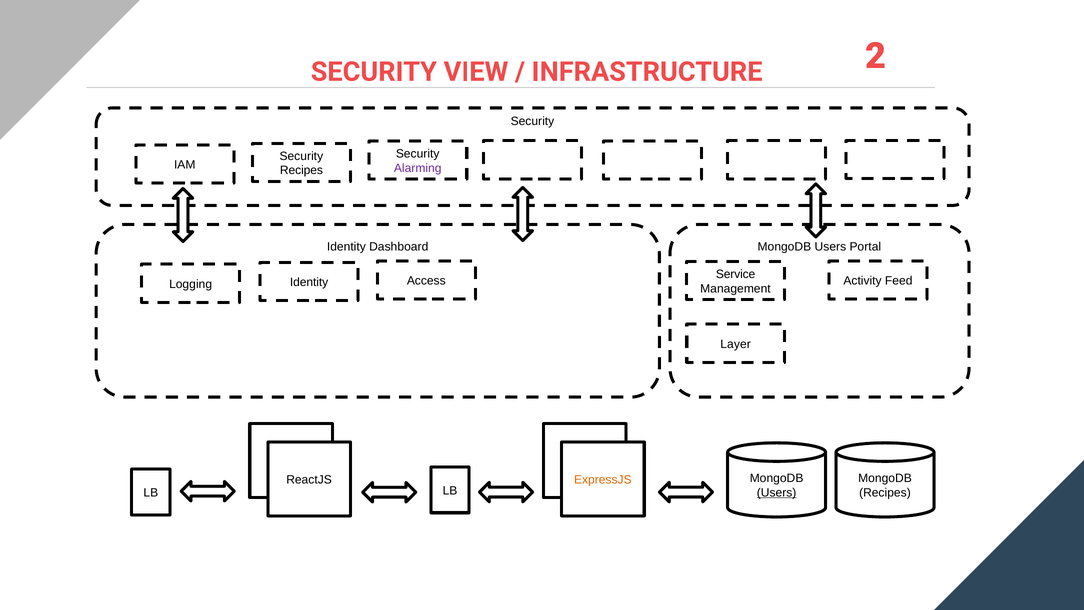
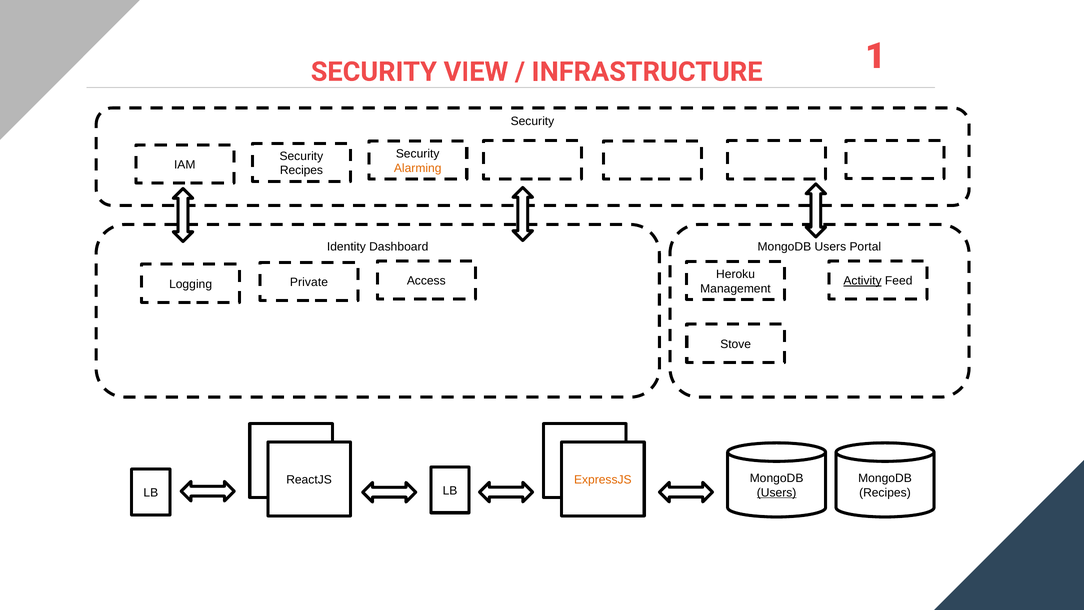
2: 2 -> 1 (876, 57)
Alarming colour: purple -> orange (418, 168)
Service: Service -> Heroku (736, 274)
Activity underline: none -> present (863, 281)
Identity: Identity -> Private (309, 282)
Layer: Layer -> Stove (736, 344)
